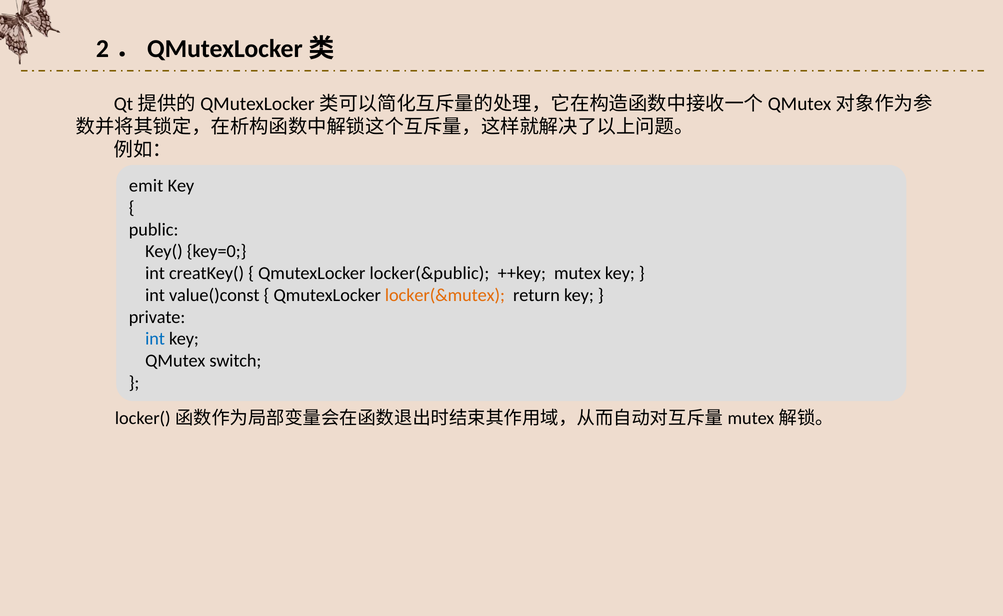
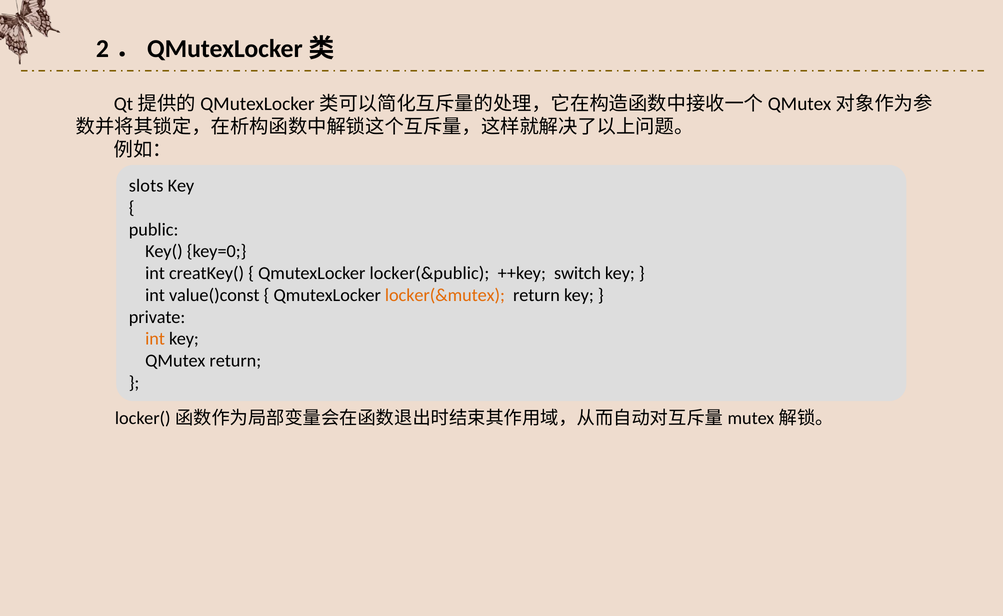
emit: emit -> slots (146, 186)
mutex: mutex -> switch (578, 274)
int colour: blue -> orange (155, 339)
QMutex switch: switch -> return (235, 361)
